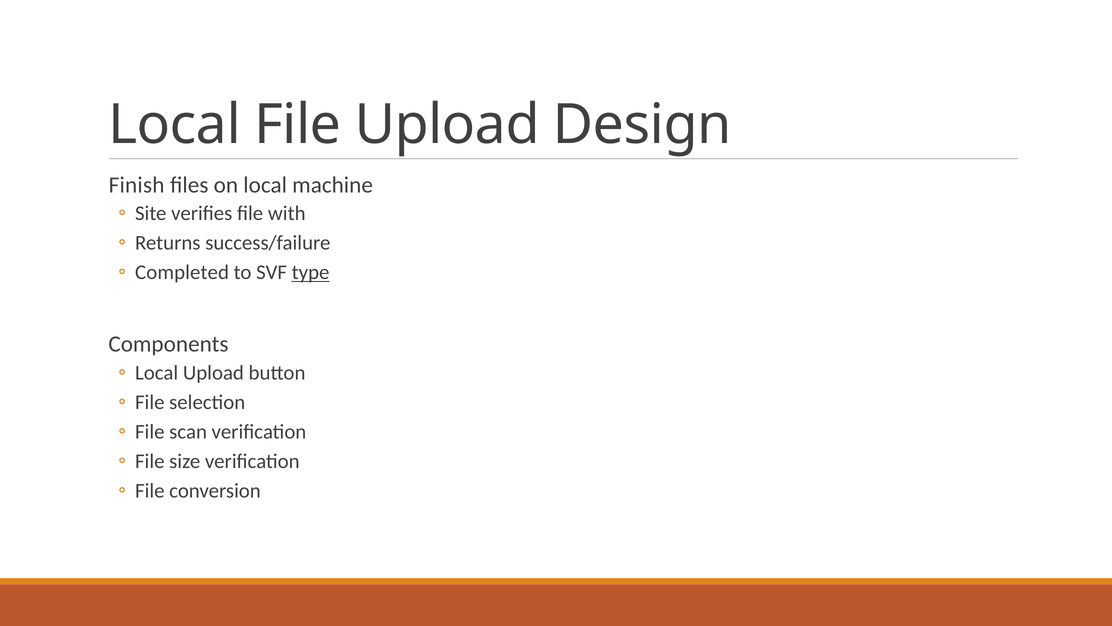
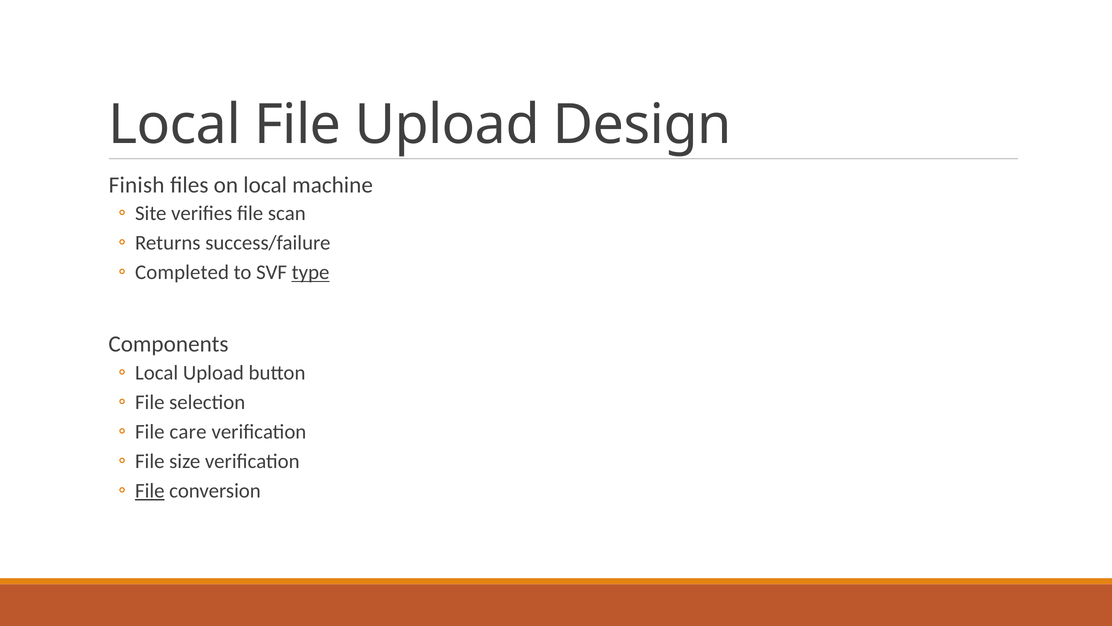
with: with -> scan (287, 213)
scan: scan -> care (188, 431)
File underline: none -> present (150, 490)
